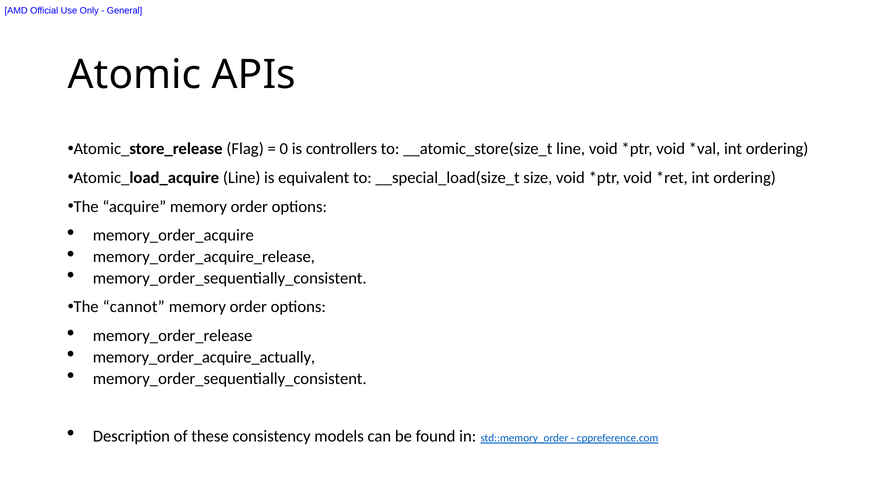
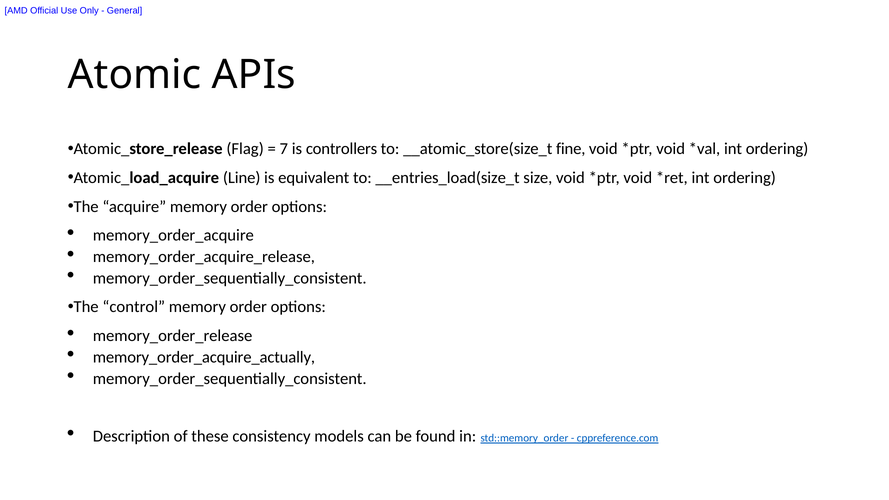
0: 0 -> 7 (284, 149)
__atomic_store(size_t line: line -> fine (571, 149)
__special_load(size_t: __special_load(size_t -> __entries_load(size_t (448, 178)
cannot: cannot -> control (134, 307)
